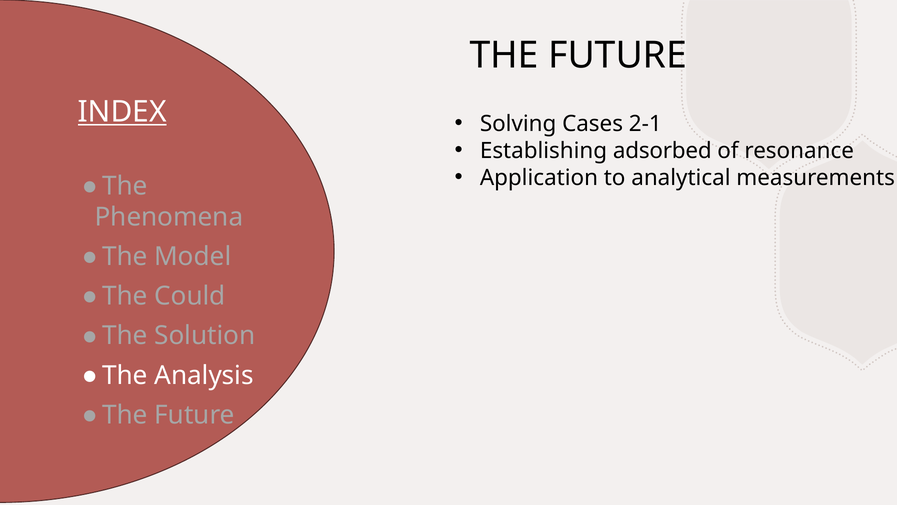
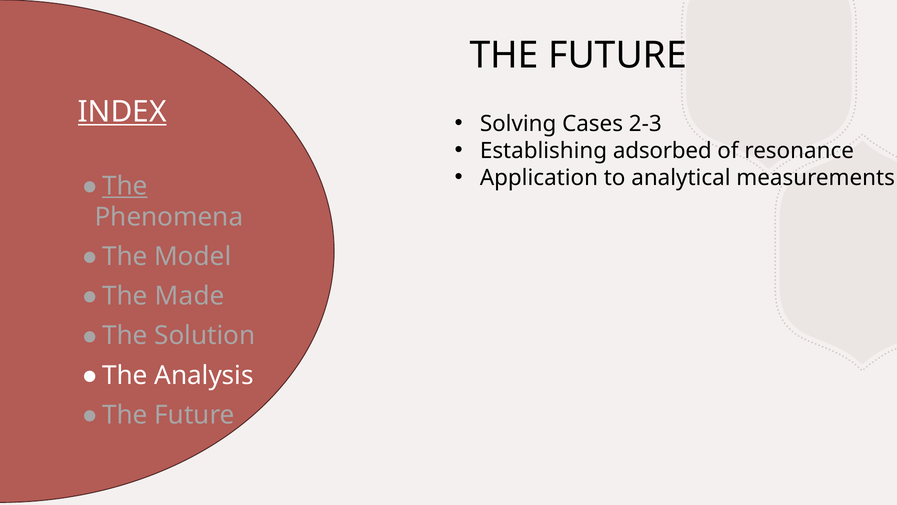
2-1: 2-1 -> 2-3 (645, 124)
The underline: none -> present (125, 186)
Could: Could -> Made (190, 296)
